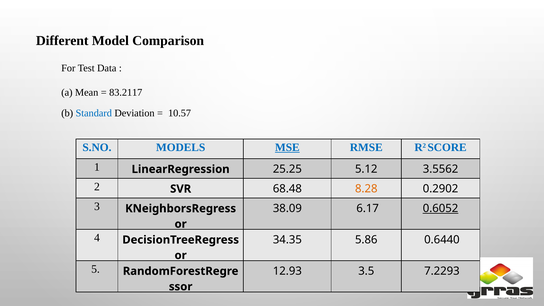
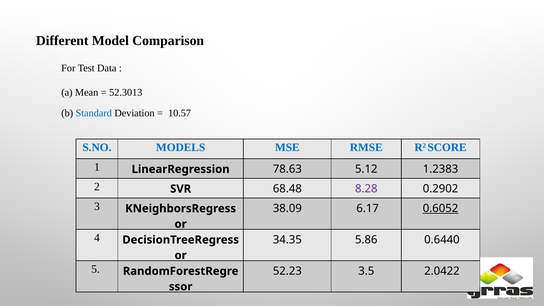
83.2117: 83.2117 -> 52.3013 (126, 93)
MSE underline: present -> none (287, 147)
25.25: 25.25 -> 78.63 (287, 169)
3.5562: 3.5562 -> 1.2383 (441, 169)
8.28 colour: orange -> purple (366, 189)
12.93: 12.93 -> 52.23 (287, 271)
7.2293: 7.2293 -> 2.0422 (442, 271)
